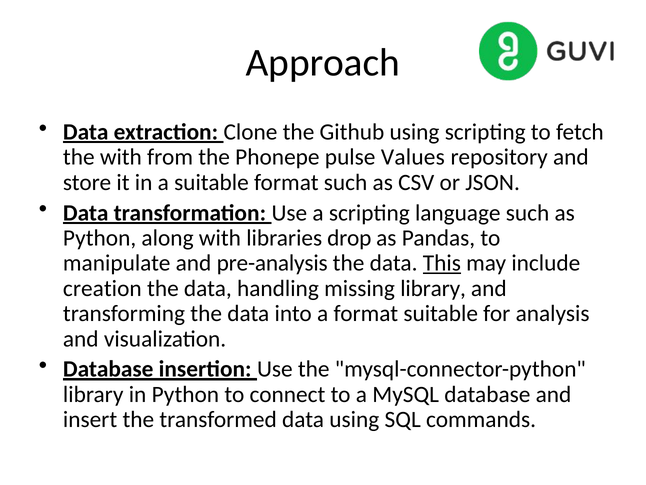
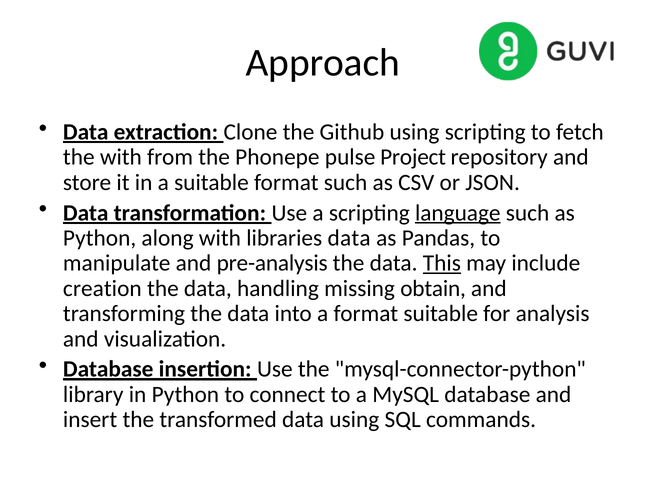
Values: Values -> Project (413, 157)
language underline: none -> present (458, 213)
libraries drop: drop -> data (349, 238)
missing library: library -> obtain (433, 288)
